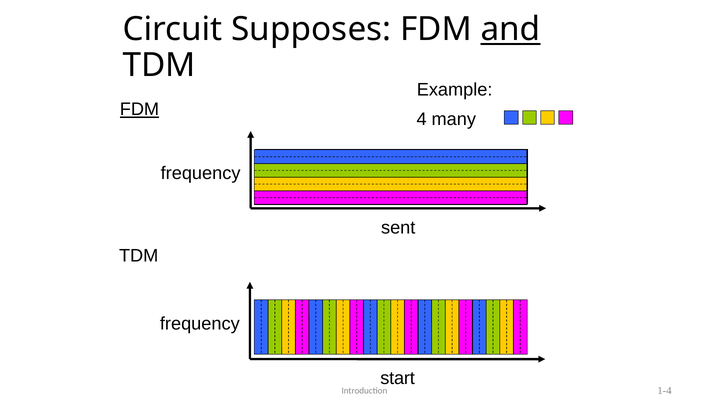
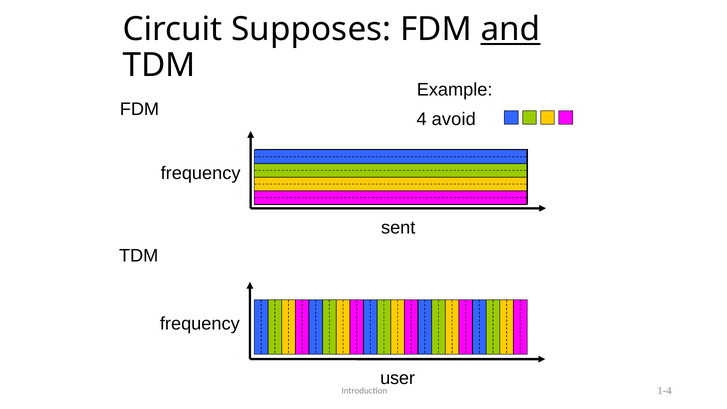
FDM underline: present -> none (139, 109)
many: many -> avoid (454, 119)
start: start -> user (398, 378)
